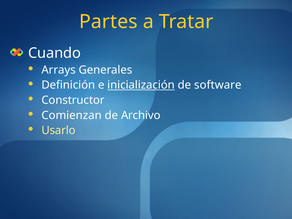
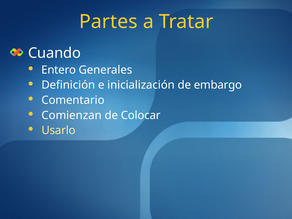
Arrays: Arrays -> Entero (59, 70)
inicialización underline: present -> none (141, 85)
software: software -> embargo (218, 85)
Constructor: Constructor -> Comentario (73, 100)
Archivo: Archivo -> Colocar (141, 115)
